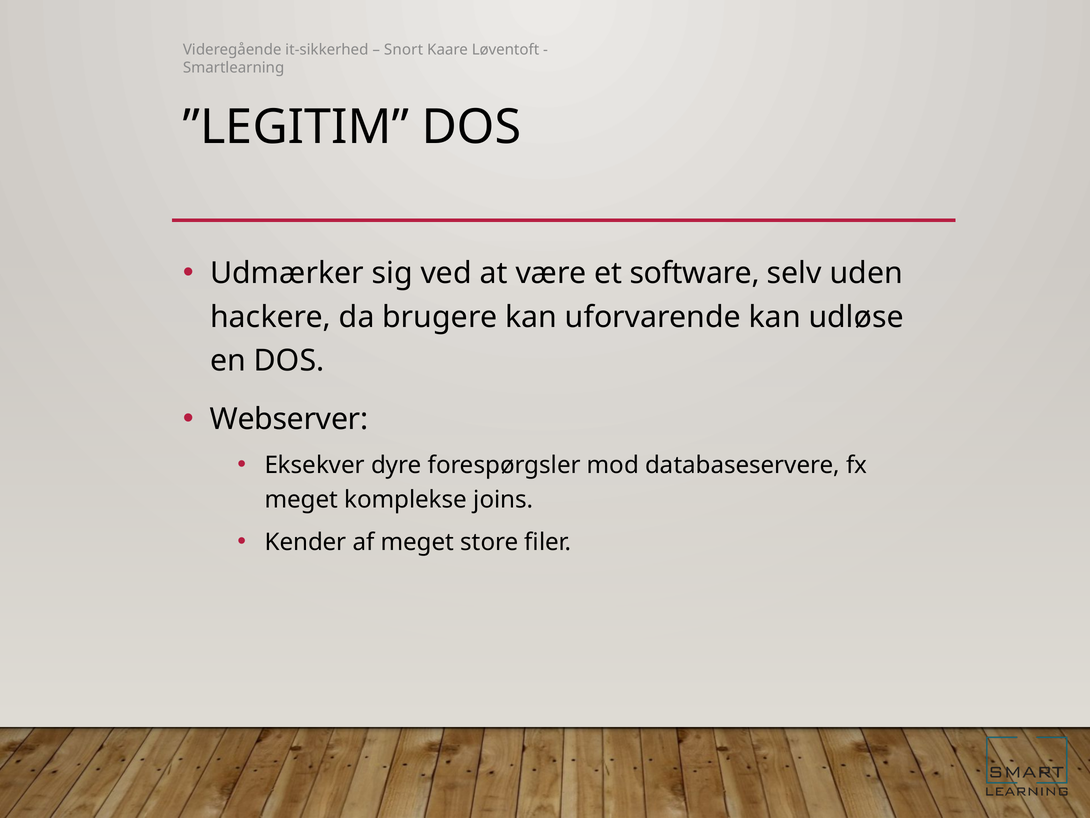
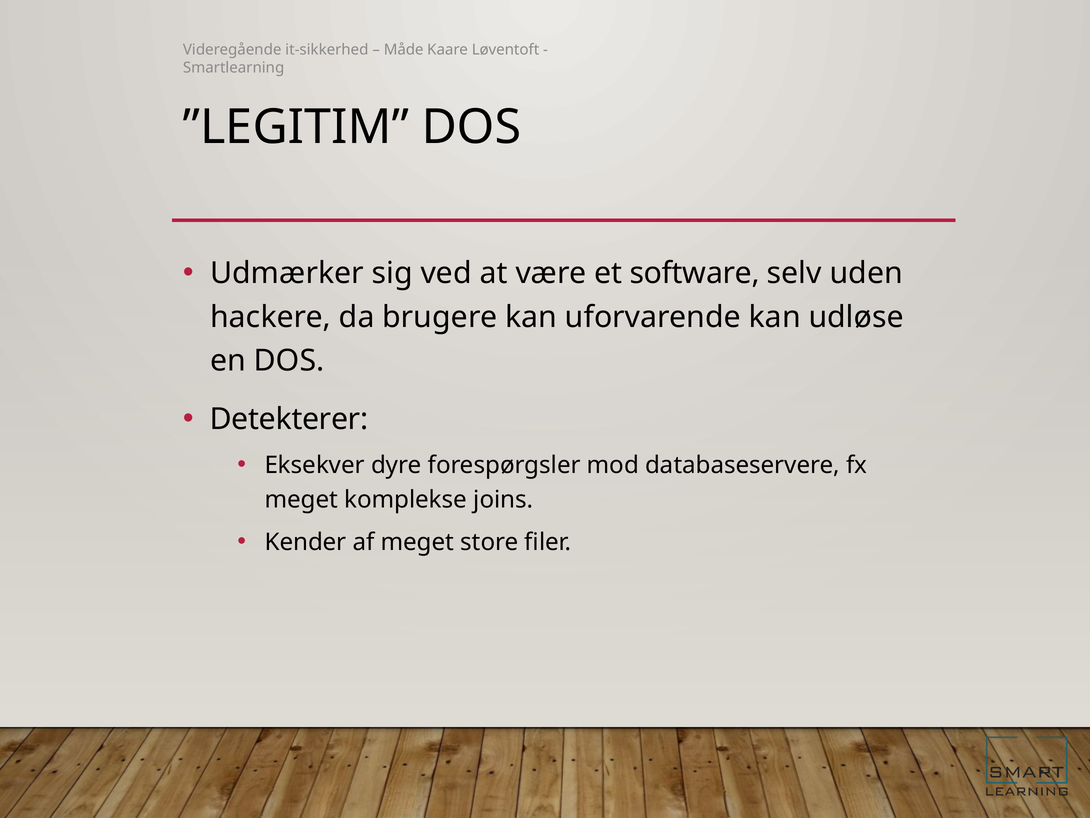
Snort: Snort -> Måde (404, 50)
Webserver: Webserver -> Detekterer (289, 419)
